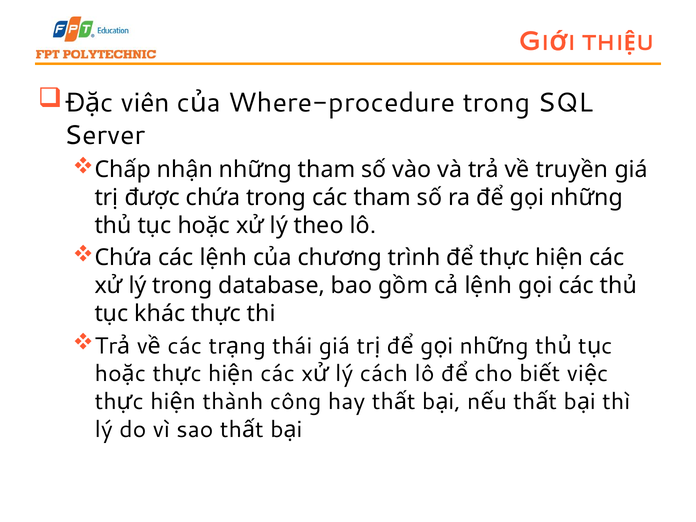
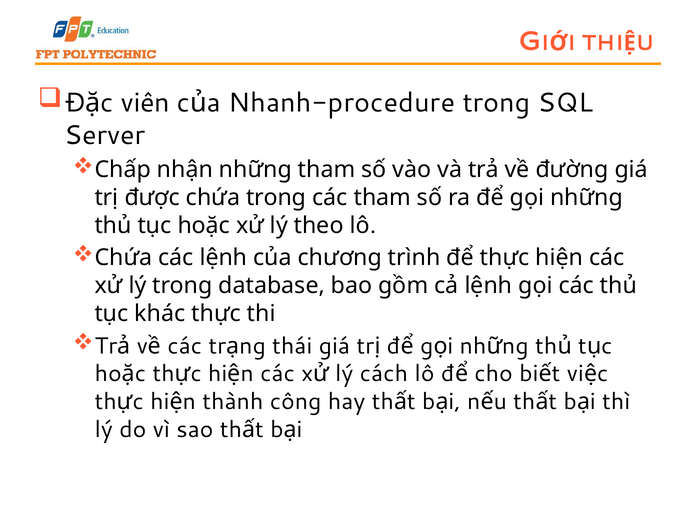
Where-procedure: Where-procedure -> Nhanh-procedure (342, 103)
truyền: truyền -> đường (572, 170)
